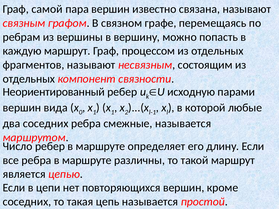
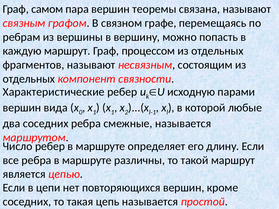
самой: самой -> самом (47, 9)
известно: известно -> теоремы (154, 9)
Неориентированный: Неориентированный -> Характеристические (54, 92)
